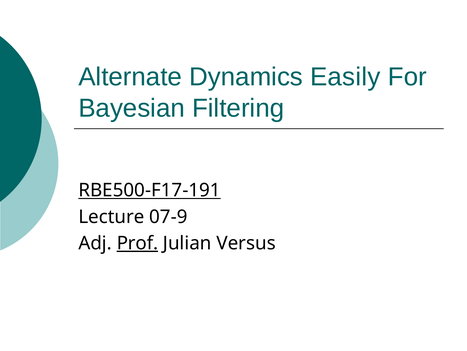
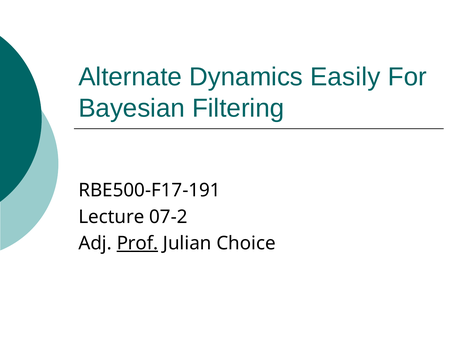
RBE500-F17-191 underline: present -> none (150, 190)
07-9: 07-9 -> 07-2 (168, 216)
Versus: Versus -> Choice (246, 243)
